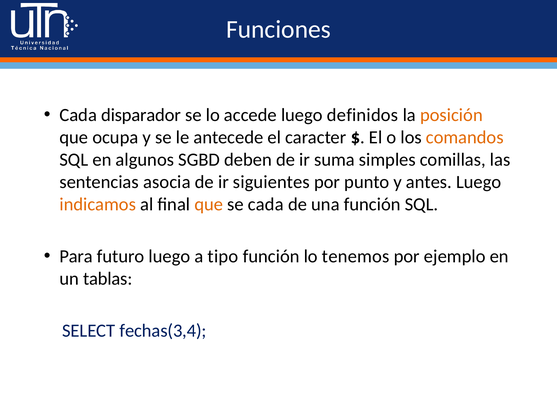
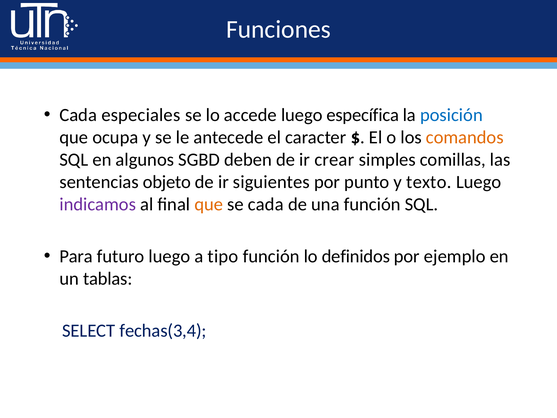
disparador: disparador -> especiales (141, 115)
definidos: definidos -> específica (363, 115)
posición colour: orange -> blue (451, 115)
suma: suma -> crear (334, 160)
asocia: asocia -> objeto (167, 182)
antes: antes -> texto (429, 182)
indicamos colour: orange -> purple (98, 204)
tenemos: tenemos -> definidos (356, 256)
